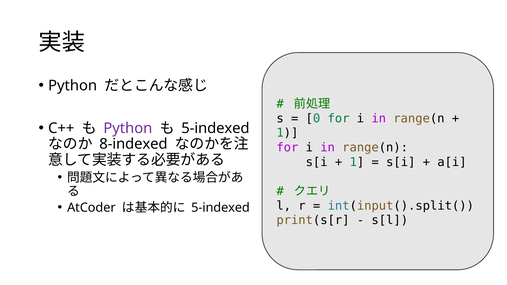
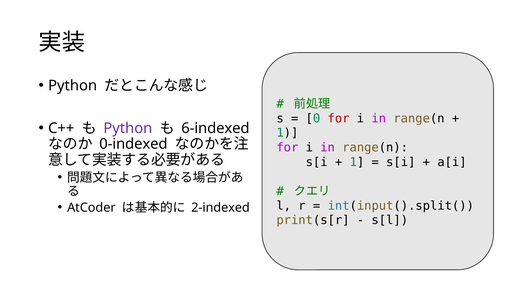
for colour: green -> red (339, 118)
5-indexed: 5-indexed -> 6-indexed (215, 128)
8-indexed: 8-indexed -> 0-indexed (133, 144)
5-indexed: 5-indexed -> 2-indexed (220, 208)
